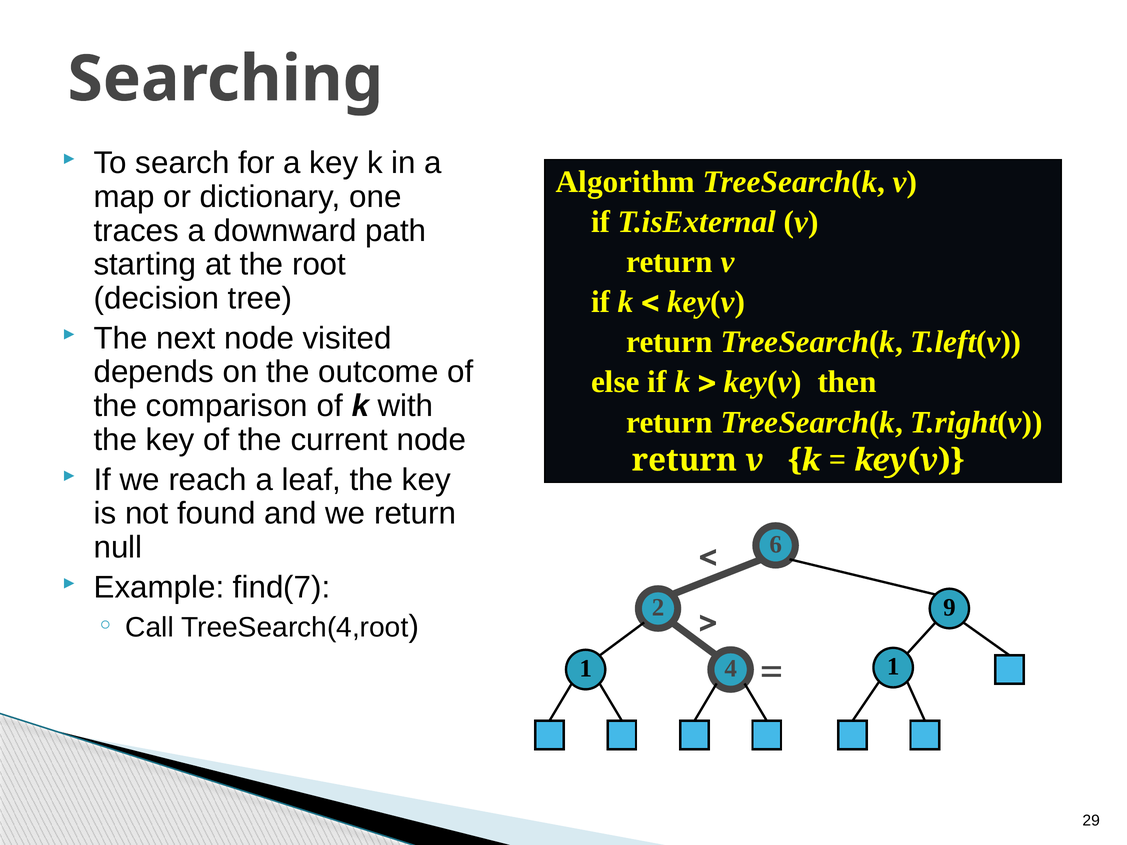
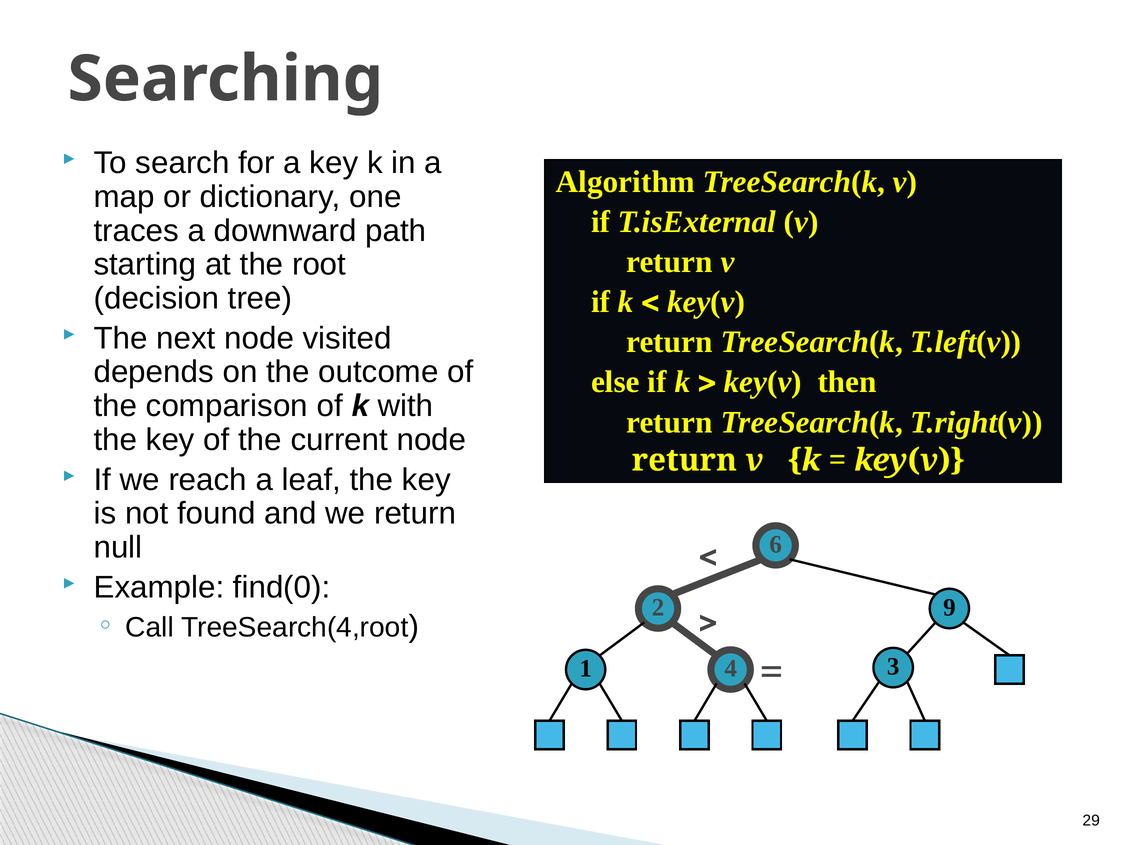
find(7: find(7 -> find(0 (282, 588)
1 1: 1 -> 3 (893, 667)
